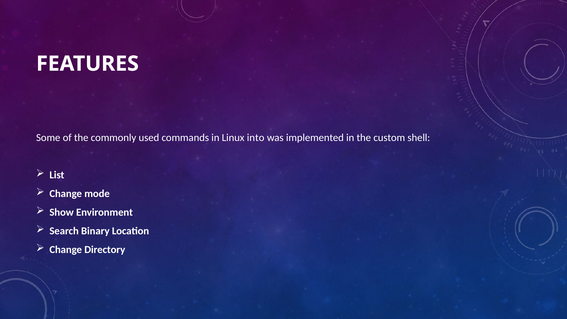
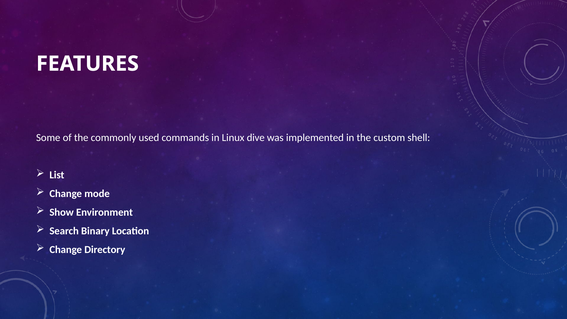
into: into -> dive (256, 138)
